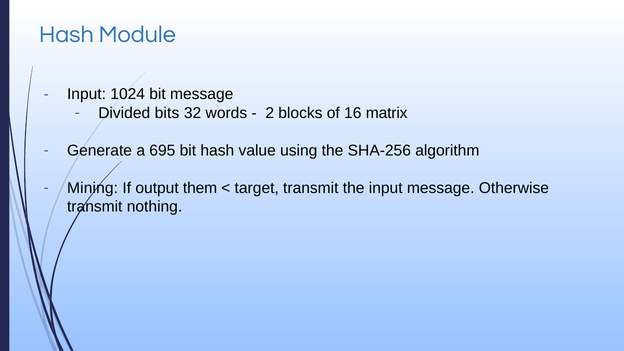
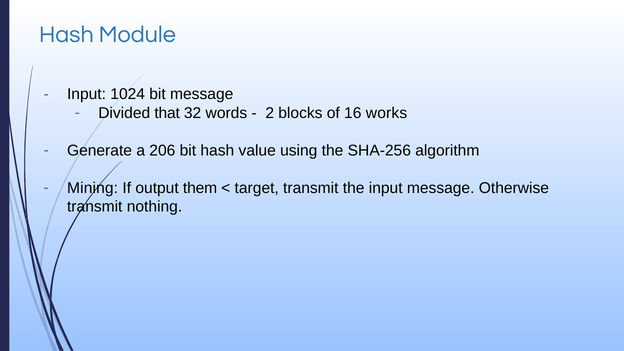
bits: bits -> that (167, 113)
matrix: matrix -> works (387, 113)
695: 695 -> 206 (162, 150)
